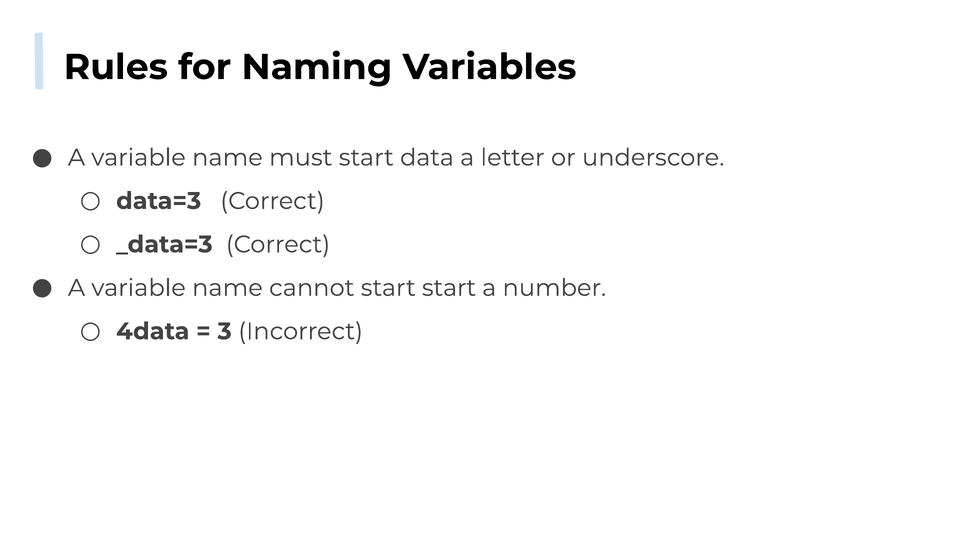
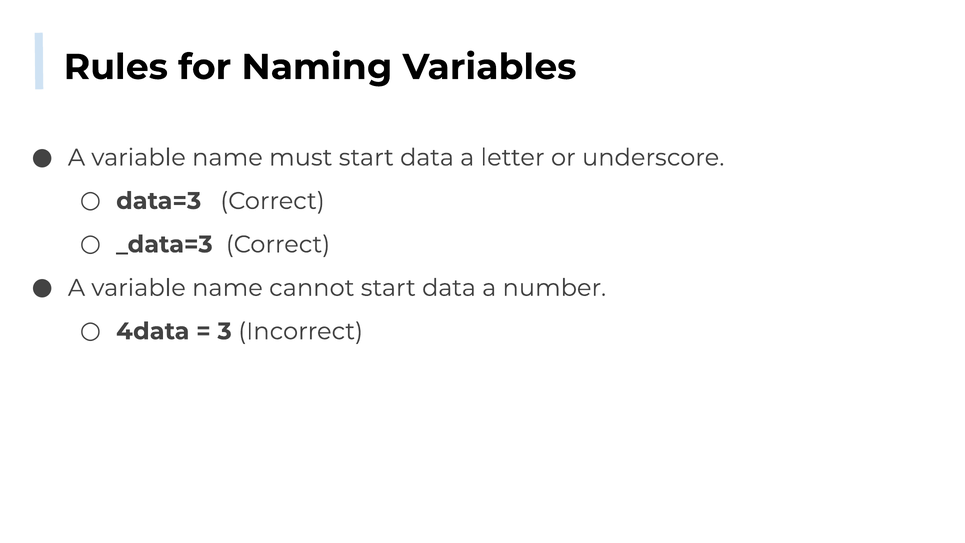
cannot start start: start -> data (449, 288)
